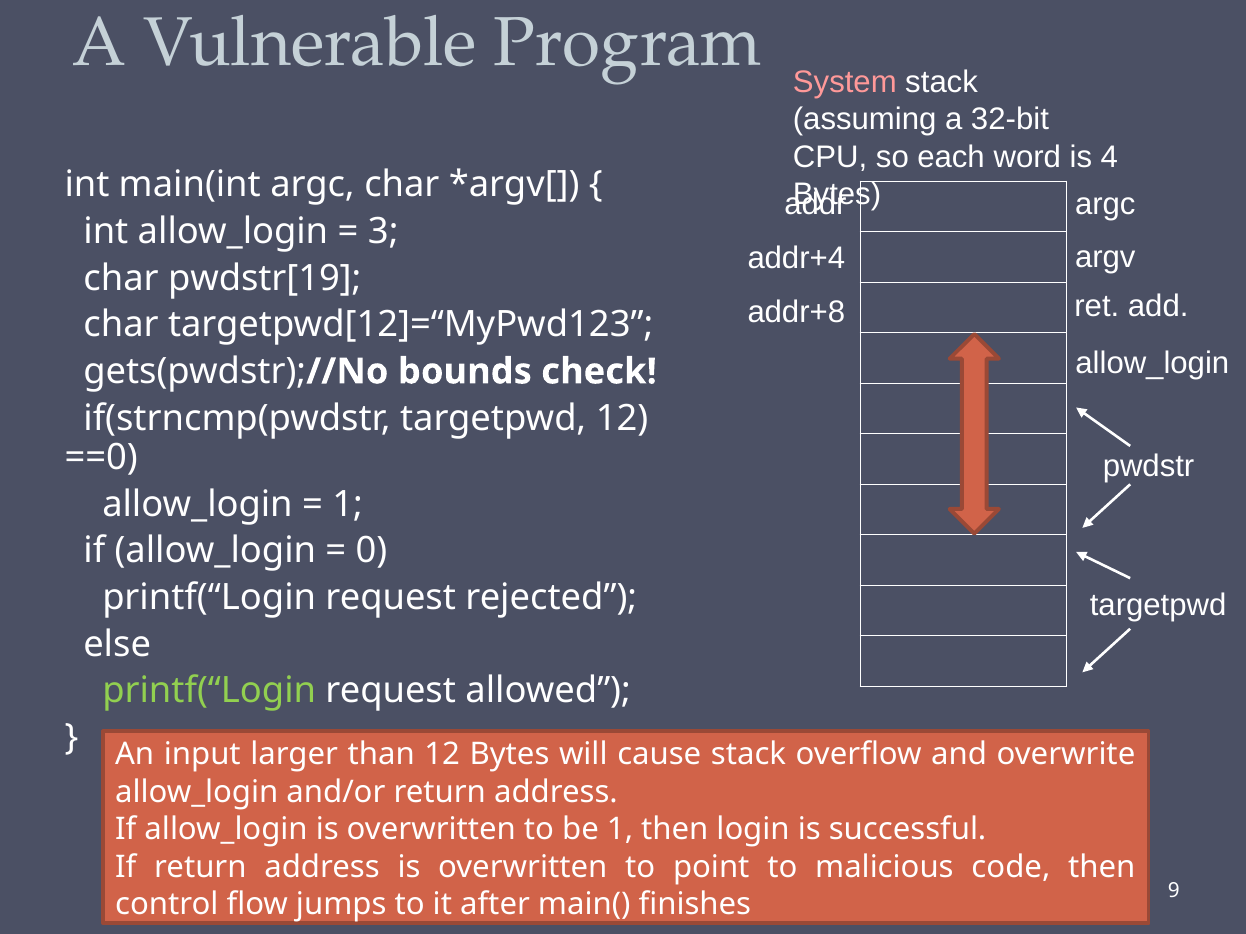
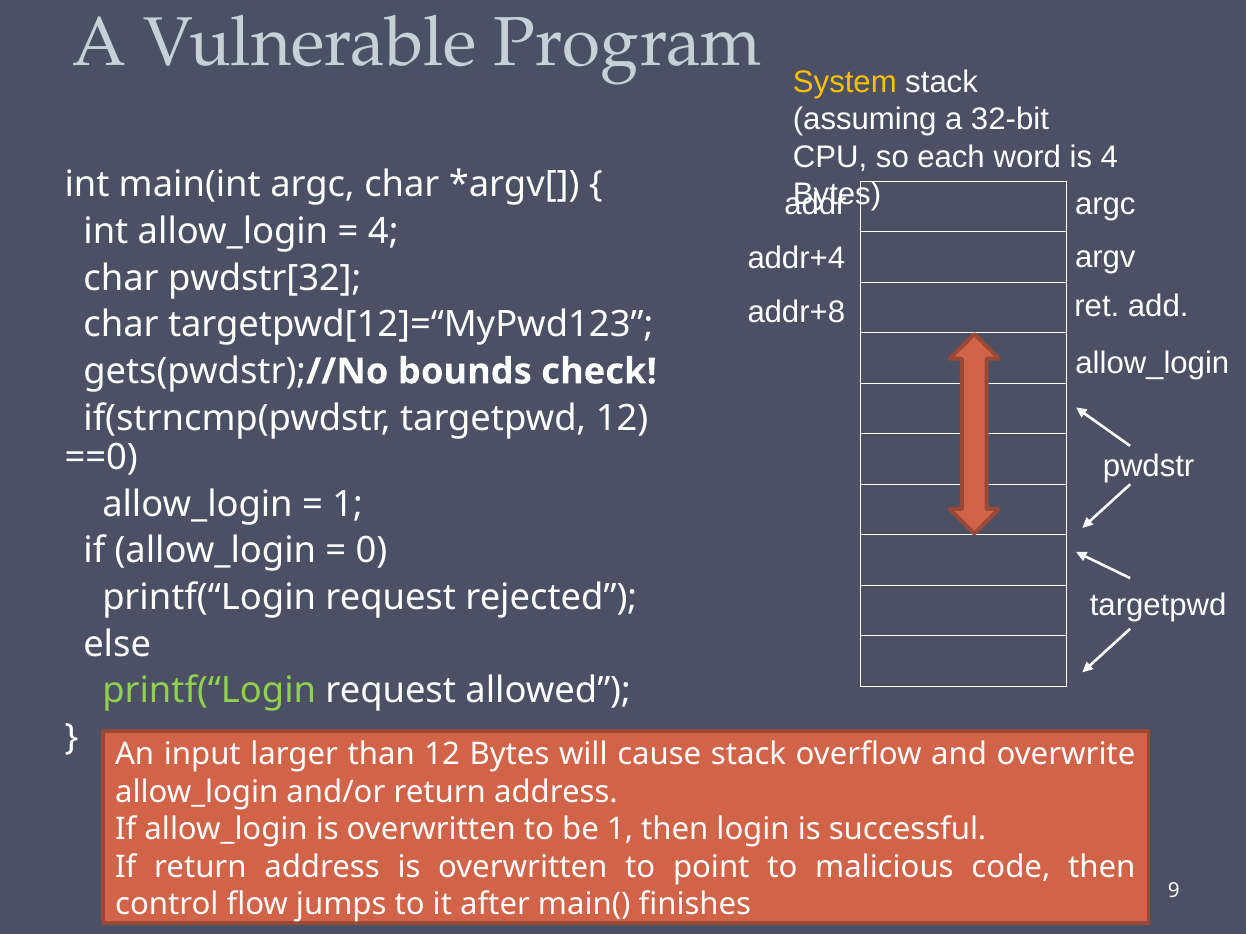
System colour: pink -> yellow (845, 82)
3: 3 -> 4 (383, 232)
pwdstr[19: pwdstr[19 -> pwdstr[32 (265, 278)
